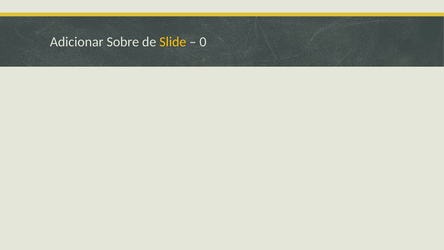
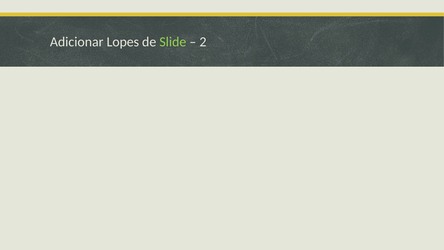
Sobre: Sobre -> Lopes (123, 42)
Slide colour: yellow -> light green (173, 42)
0: 0 -> 2 (203, 42)
